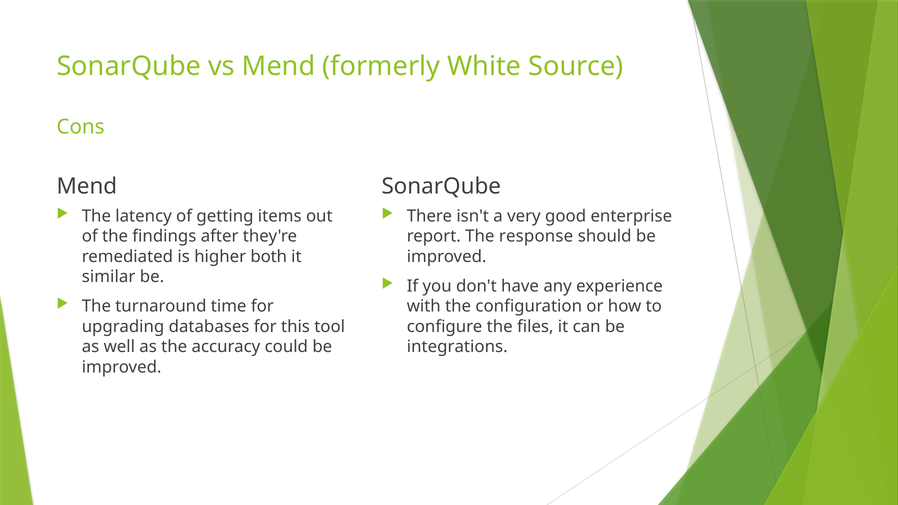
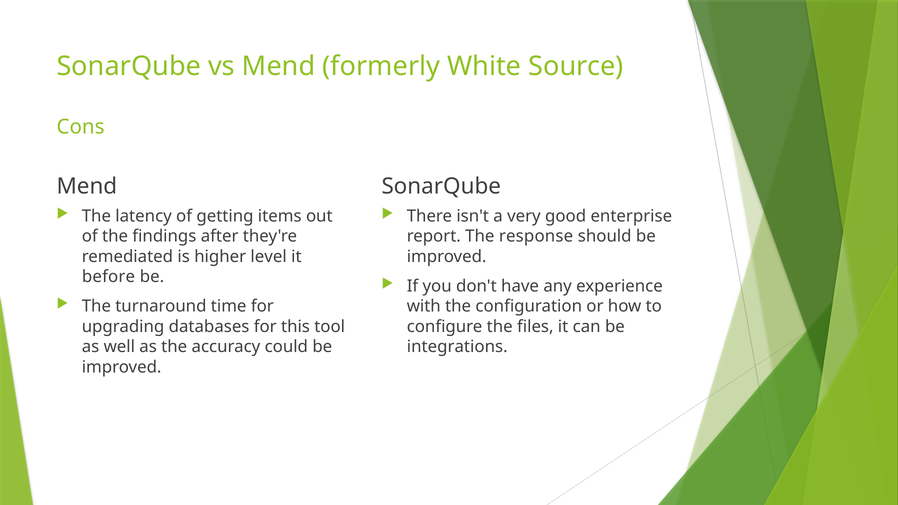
both: both -> level (269, 257)
similar: similar -> before (109, 277)
